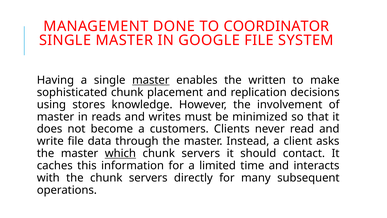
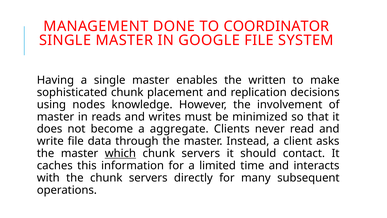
master underline: present -> none (151, 80)
stores: stores -> nodes (89, 104)
customers: customers -> aggregate (179, 129)
